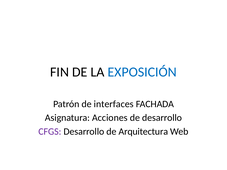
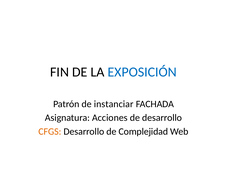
interfaces: interfaces -> instanciar (114, 104)
CFGS colour: purple -> orange (50, 132)
Arquitectura: Arquitectura -> Complejidad (143, 132)
